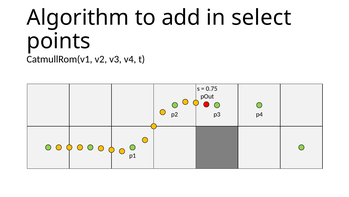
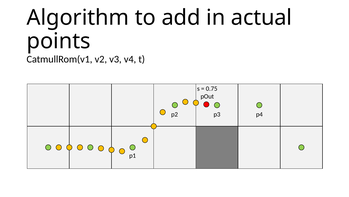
select: select -> actual (262, 18)
